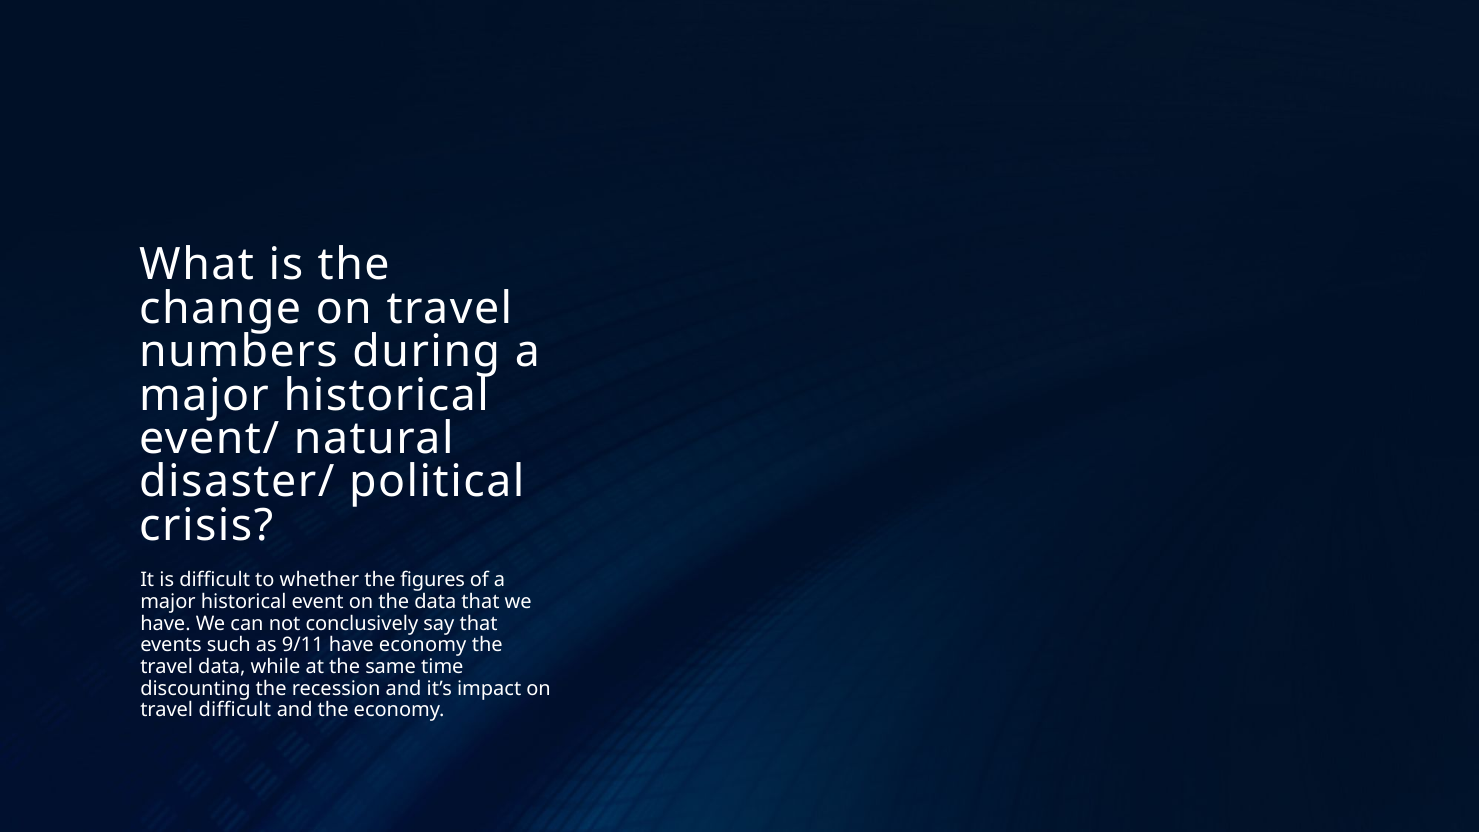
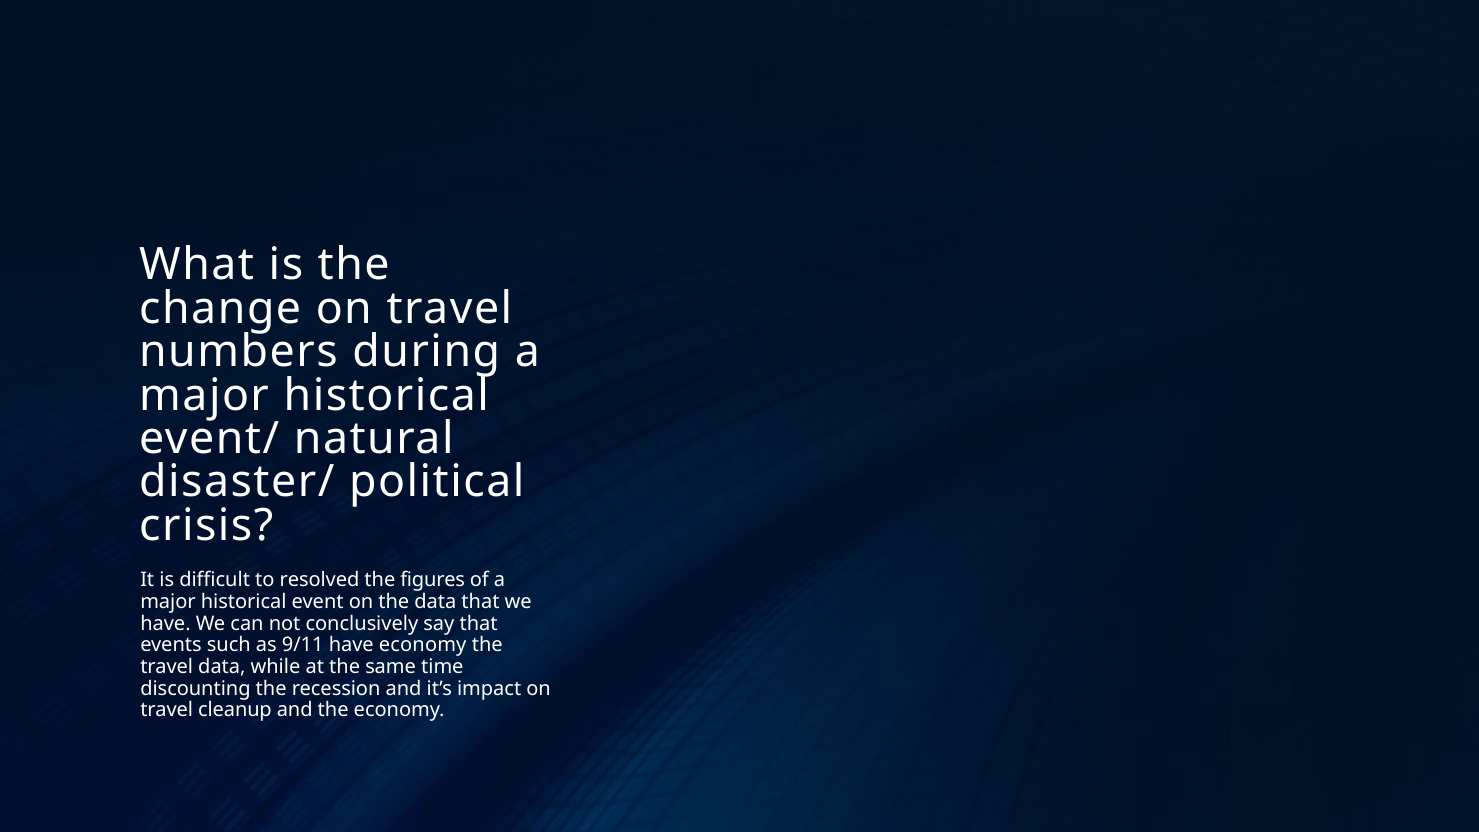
whether: whether -> resolved (320, 580)
travel difficult: difficult -> cleanup (235, 710)
